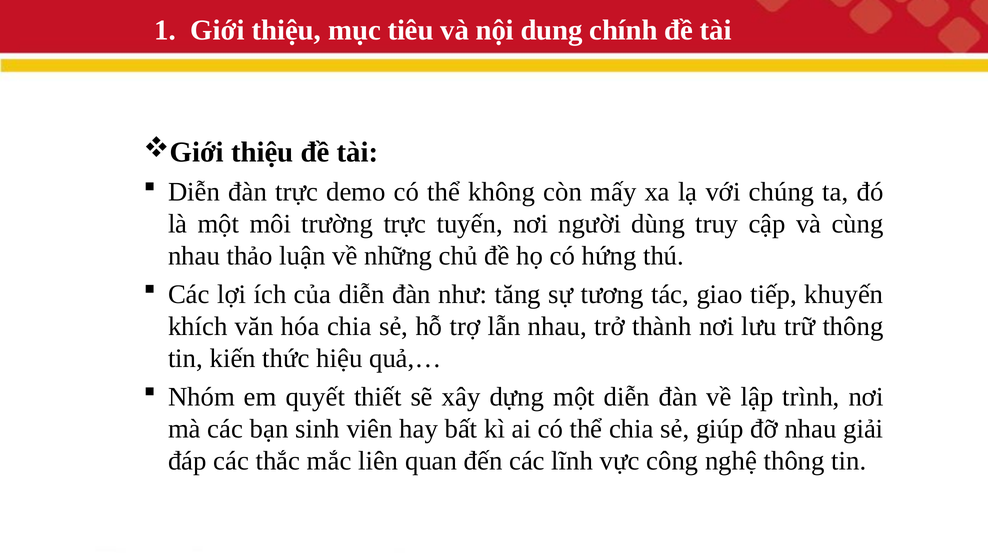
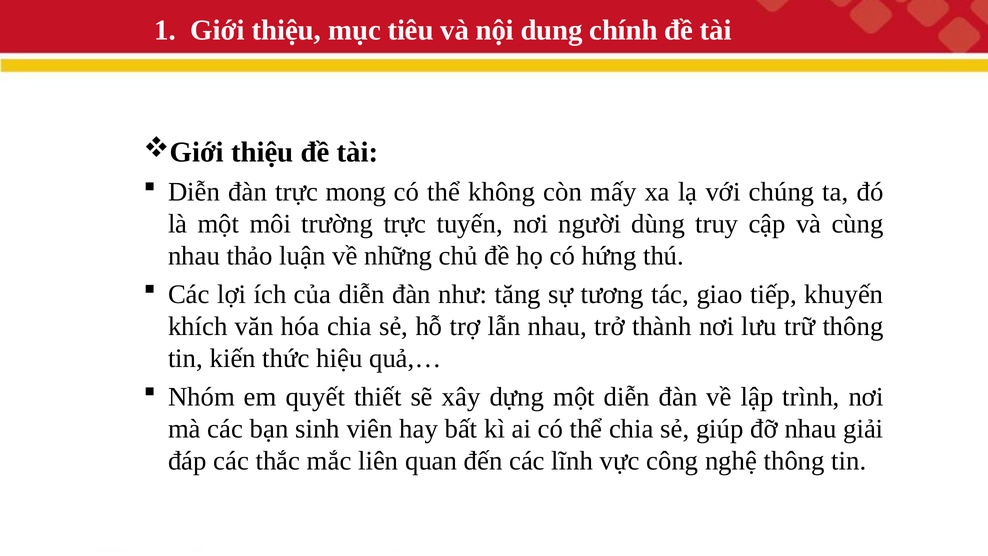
demo: demo -> mong (356, 192)
